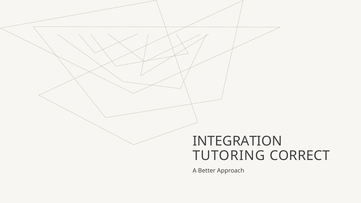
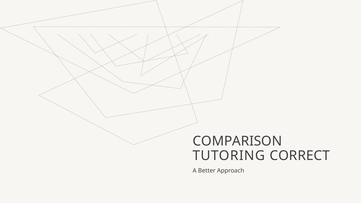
INTEGRATION: INTEGRATION -> COMPARISON (237, 141)
